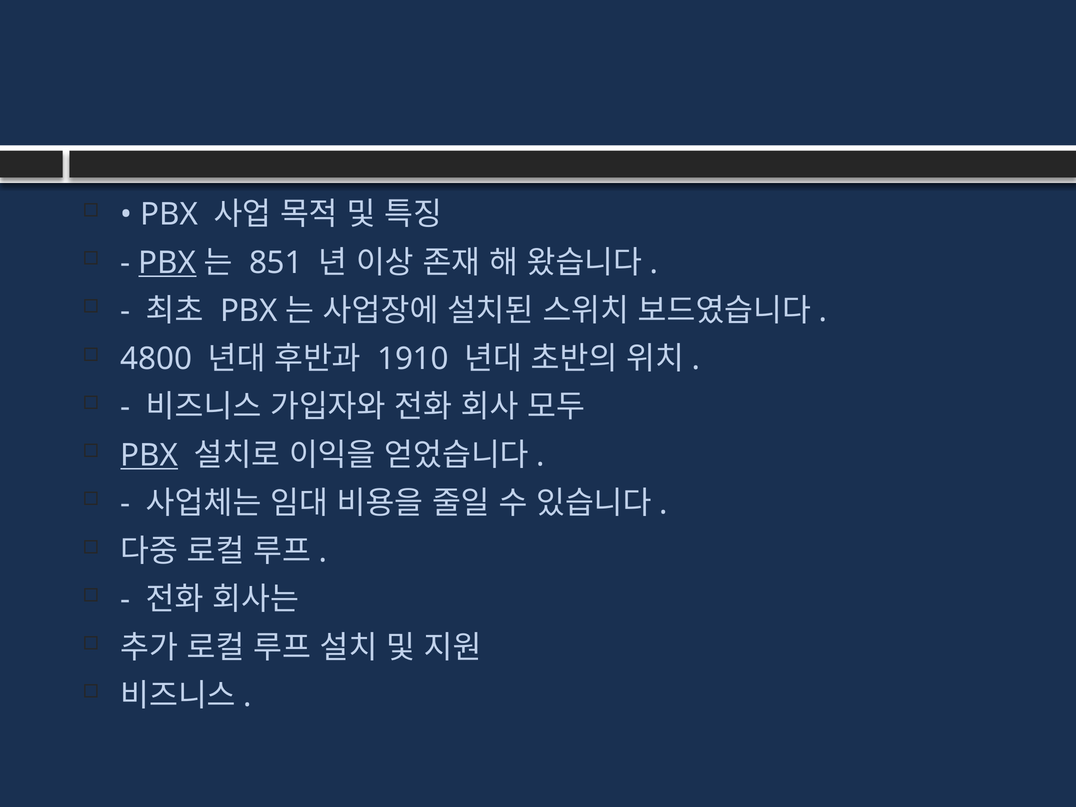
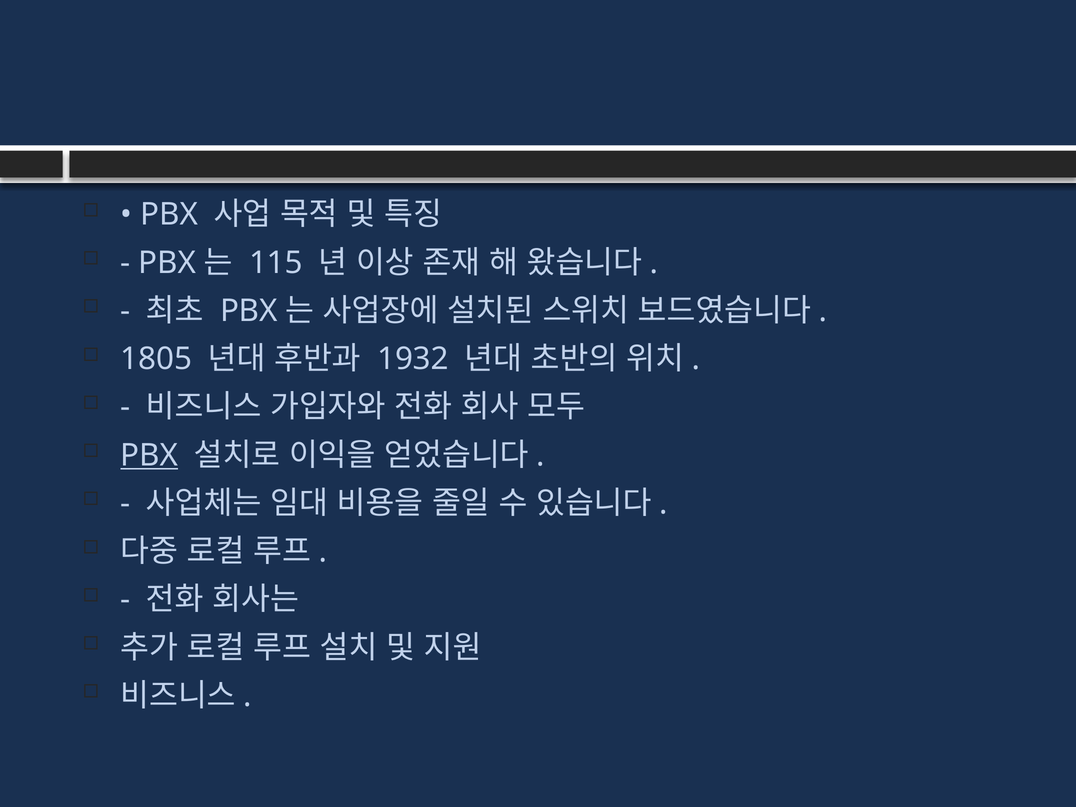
PBX underline: present -> none (167, 263)
851: 851 -> 115 (276, 263)
4800: 4800 -> 1805 (156, 359)
1910: 1910 -> 1932 (413, 359)
